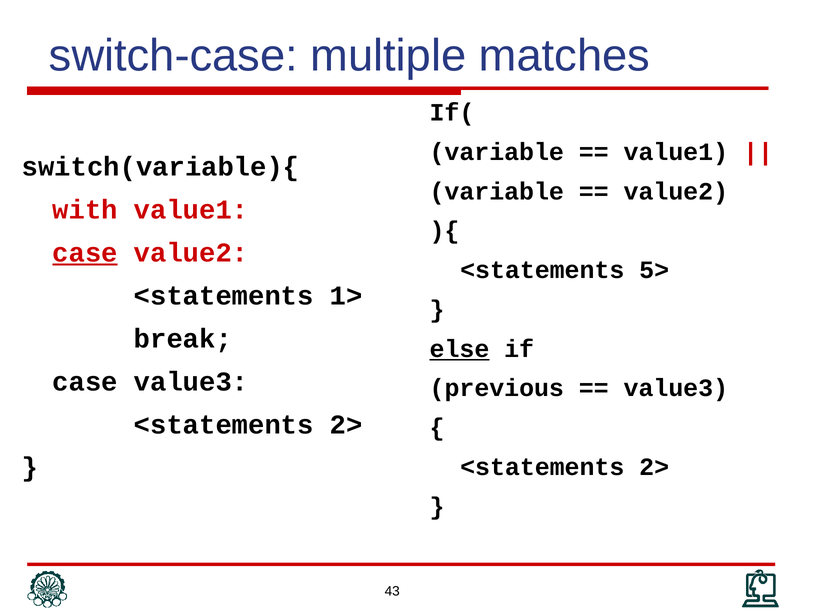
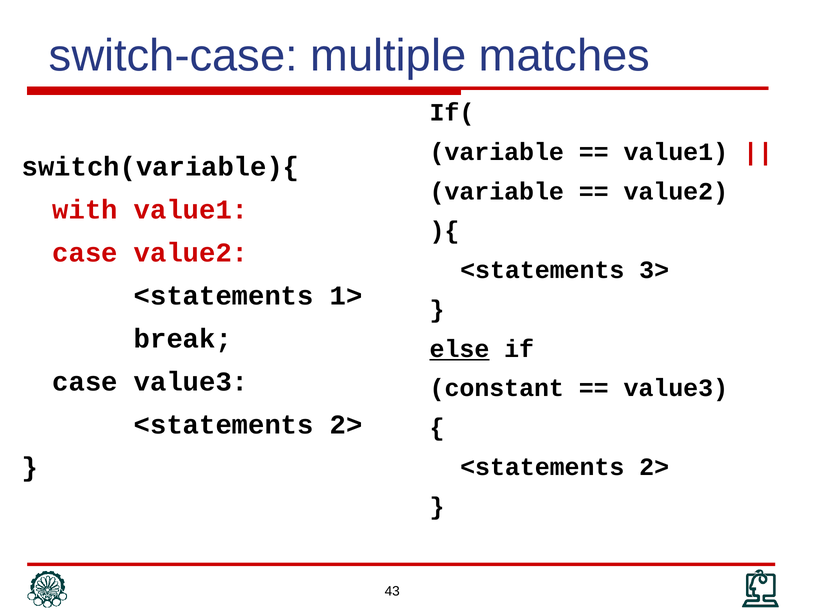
case underline: present -> none (85, 253)
5>: 5> -> 3> (654, 270)
previous: previous -> constant (497, 388)
